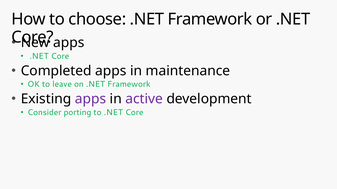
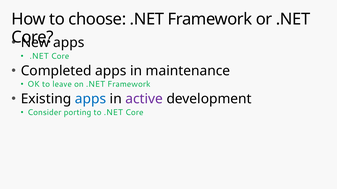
apps colour: purple -> blue (91, 99)
